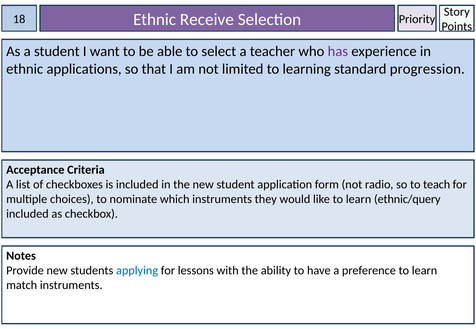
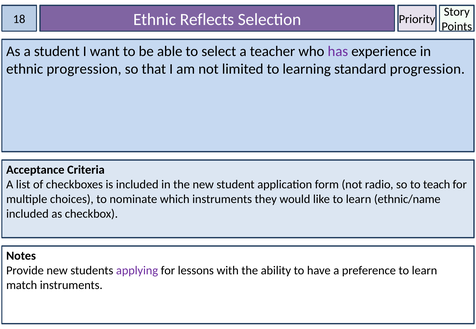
Receive: Receive -> Reflects (207, 19)
ethnic applications: applications -> progression (84, 69)
ethnic/query: ethnic/query -> ethnic/name (407, 199)
applying colour: blue -> purple (137, 271)
